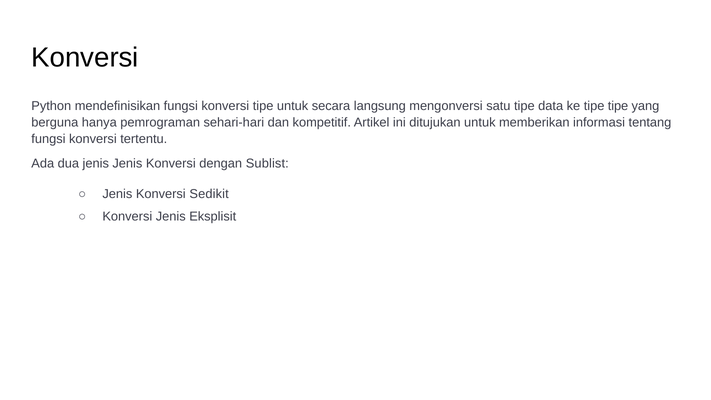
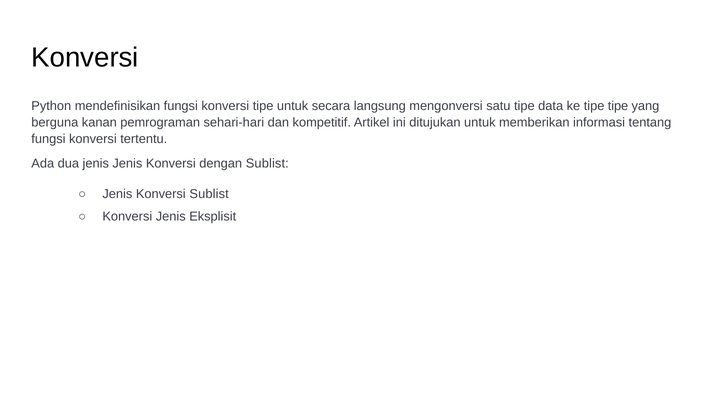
hanya: hanya -> kanan (99, 123)
Konversi Sedikit: Sedikit -> Sublist (209, 194)
